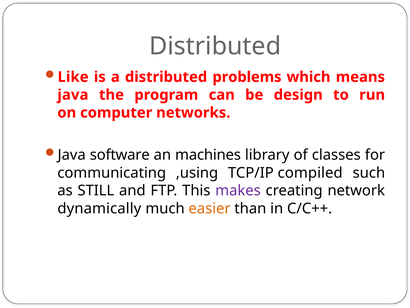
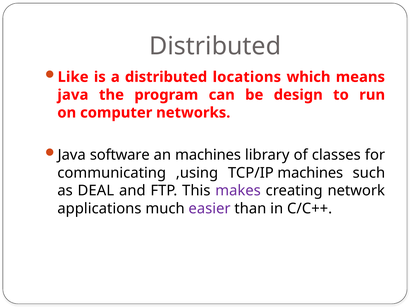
problems: problems -> locations (247, 77)
TCP/IP compiled: compiled -> machines (310, 173)
STILL: STILL -> DEAL (96, 190)
dynamically: dynamically -> applications (99, 208)
easier colour: orange -> purple (210, 208)
